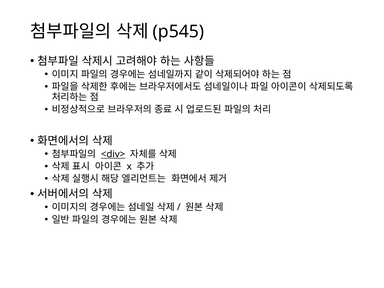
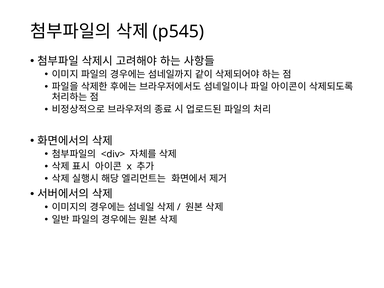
<div> underline: present -> none (113, 154)
